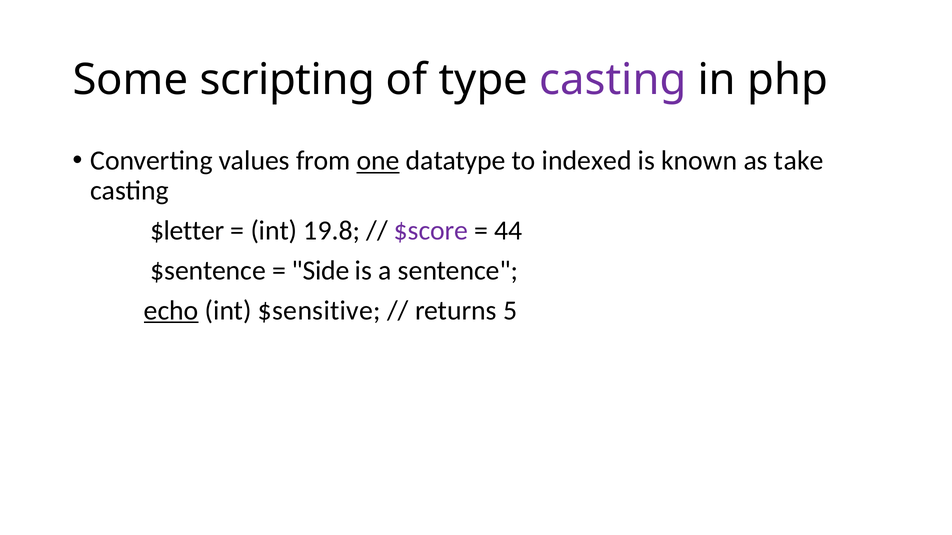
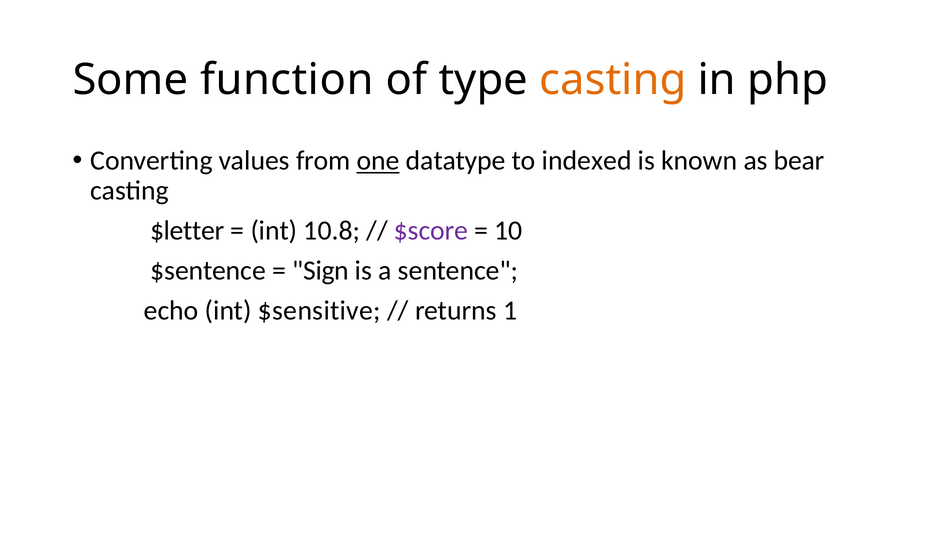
scripting: scripting -> function (287, 80)
casting colour: purple -> orange (613, 80)
take: take -> bear (799, 161)
19.8: 19.8 -> 10.8 (332, 231)
44: 44 -> 10 (508, 231)
Side: Side -> Sign (321, 271)
echo underline: present -> none (171, 311)
5: 5 -> 1 (510, 311)
